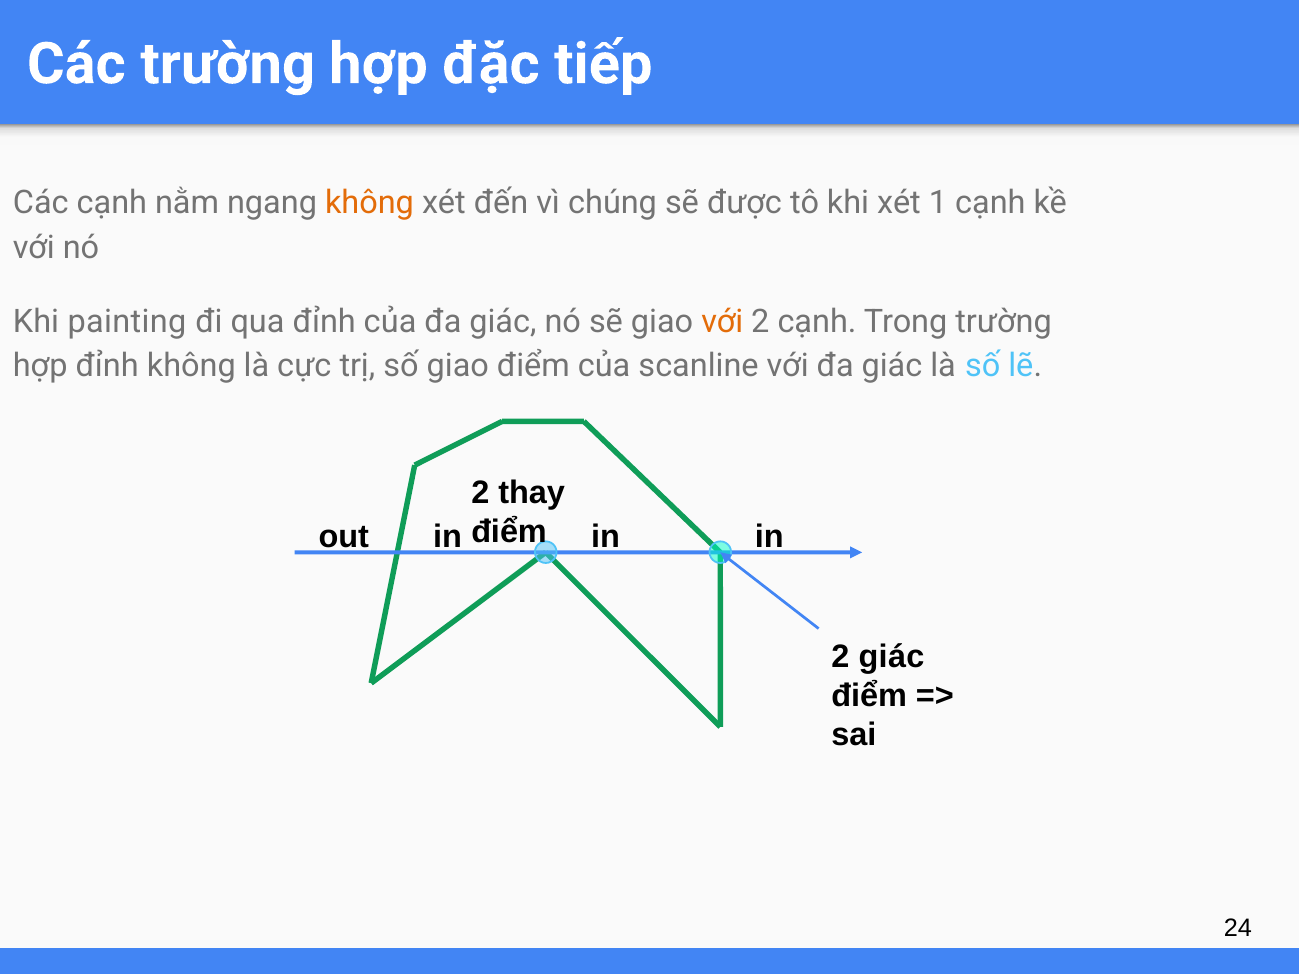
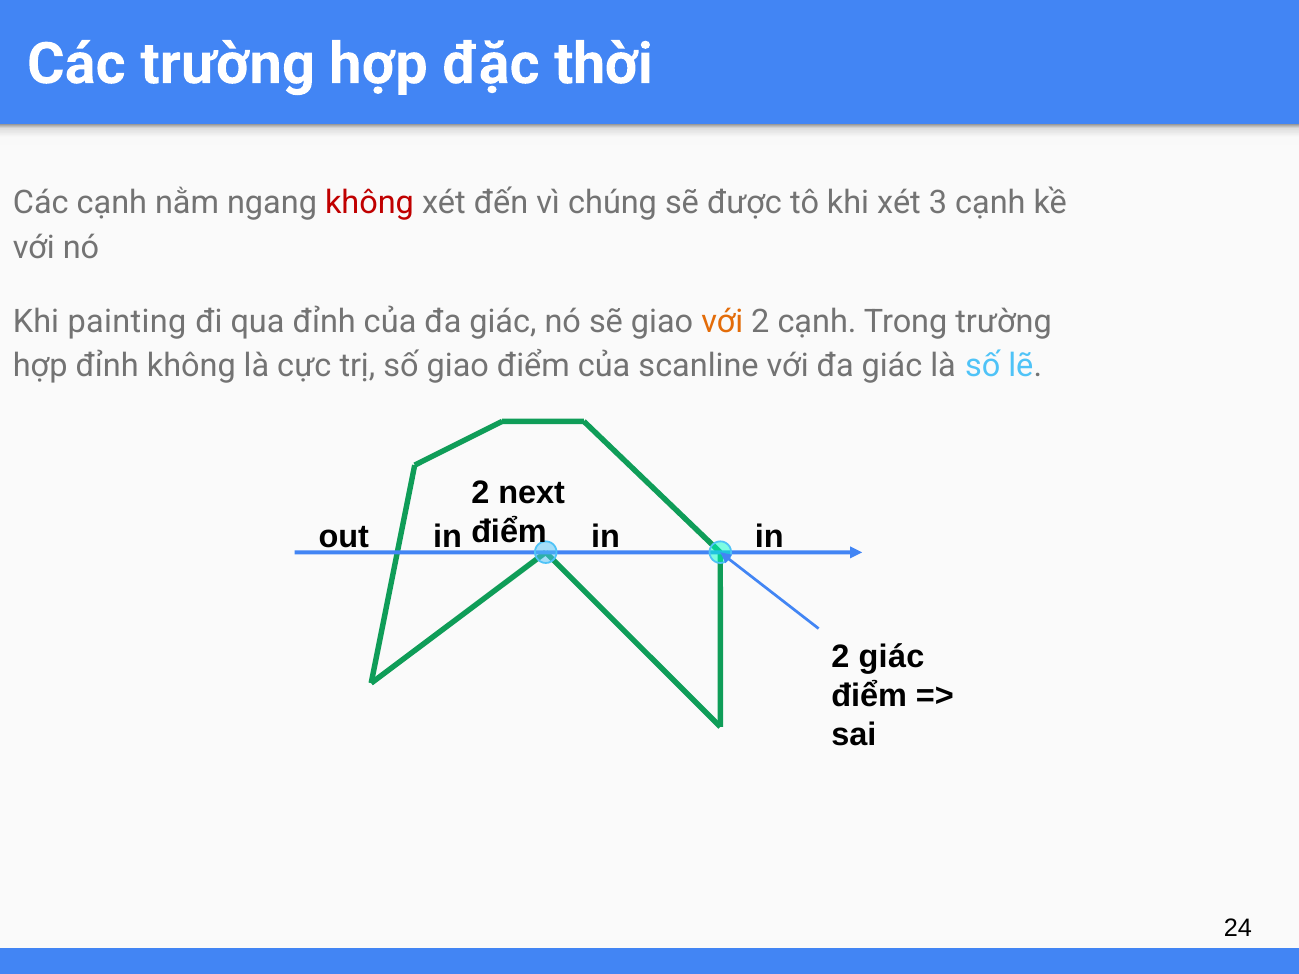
tiếp: tiếp -> thời (604, 64)
không colour: orange -> red (370, 203)
1: 1 -> 3 (938, 203)
thay: thay -> next (532, 493)
